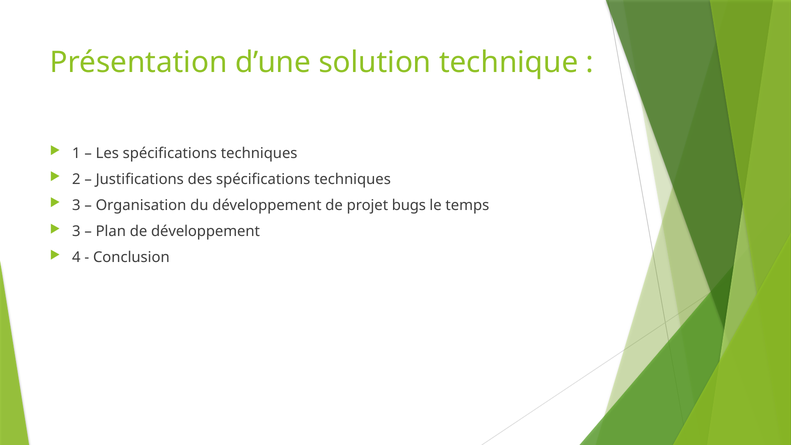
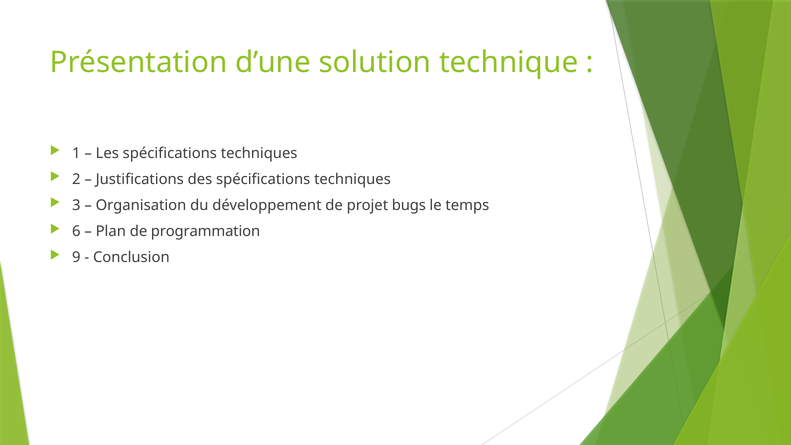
3: 3 -> 6 (76, 231)
de développement: développement -> programmation (205, 231)
4: 4 -> 9 (76, 257)
